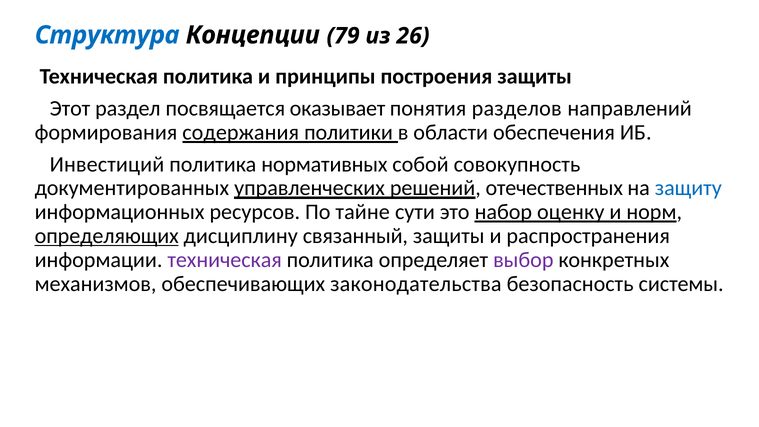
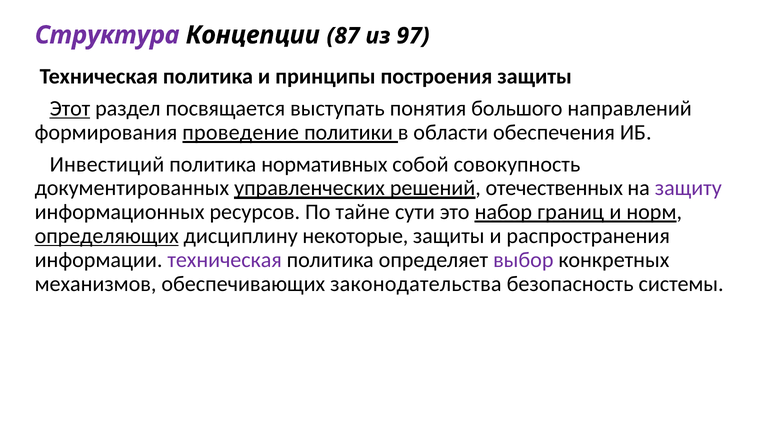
Структура colour: blue -> purple (107, 35)
79: 79 -> 87 (343, 36)
26: 26 -> 97 (413, 36)
Этот underline: none -> present (70, 108)
оказывает: оказывает -> выступать (337, 108)
разделов: разделов -> большого (517, 108)
содержания: содержания -> проведение (241, 132)
защиту colour: blue -> purple (688, 188)
оценку: оценку -> границ (571, 212)
связанный: связанный -> некоторые (355, 236)
